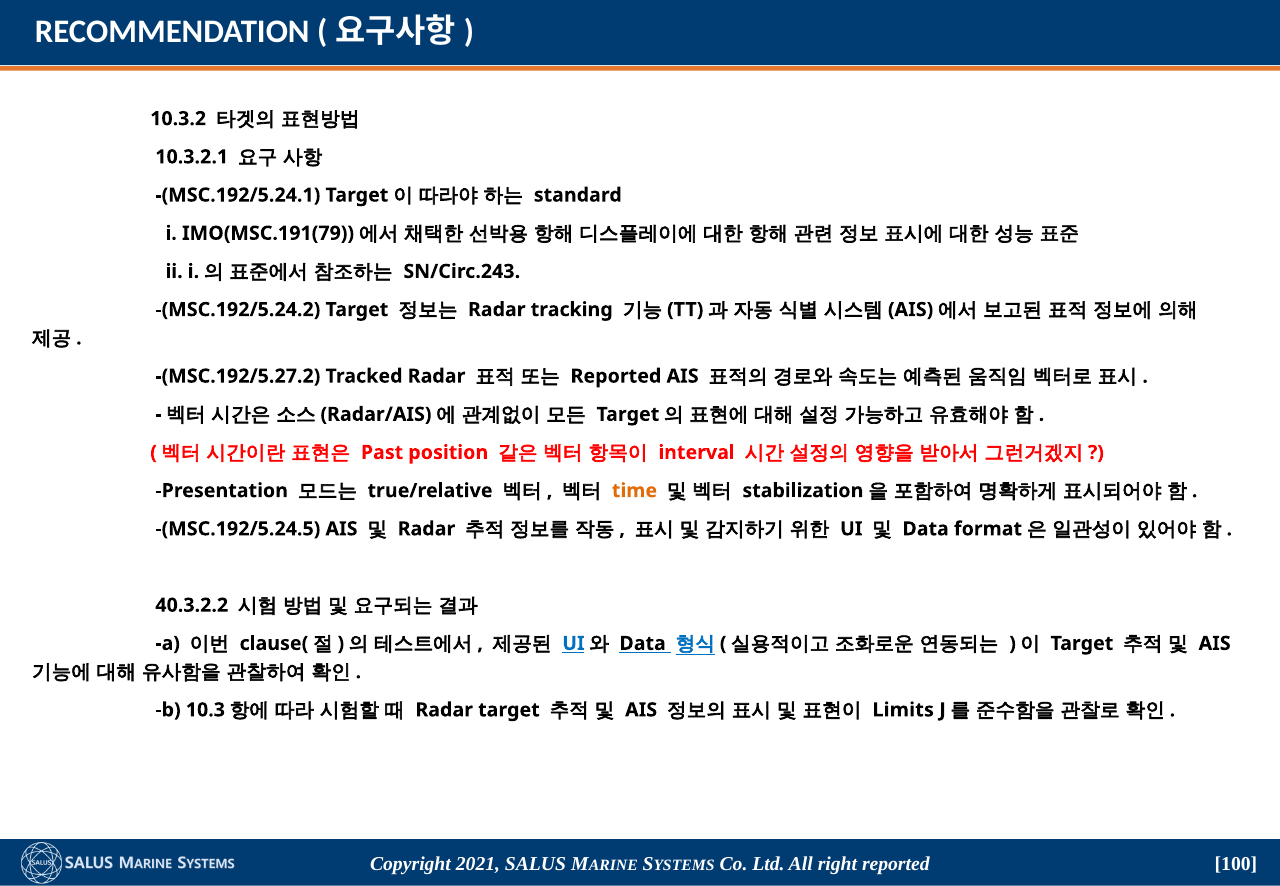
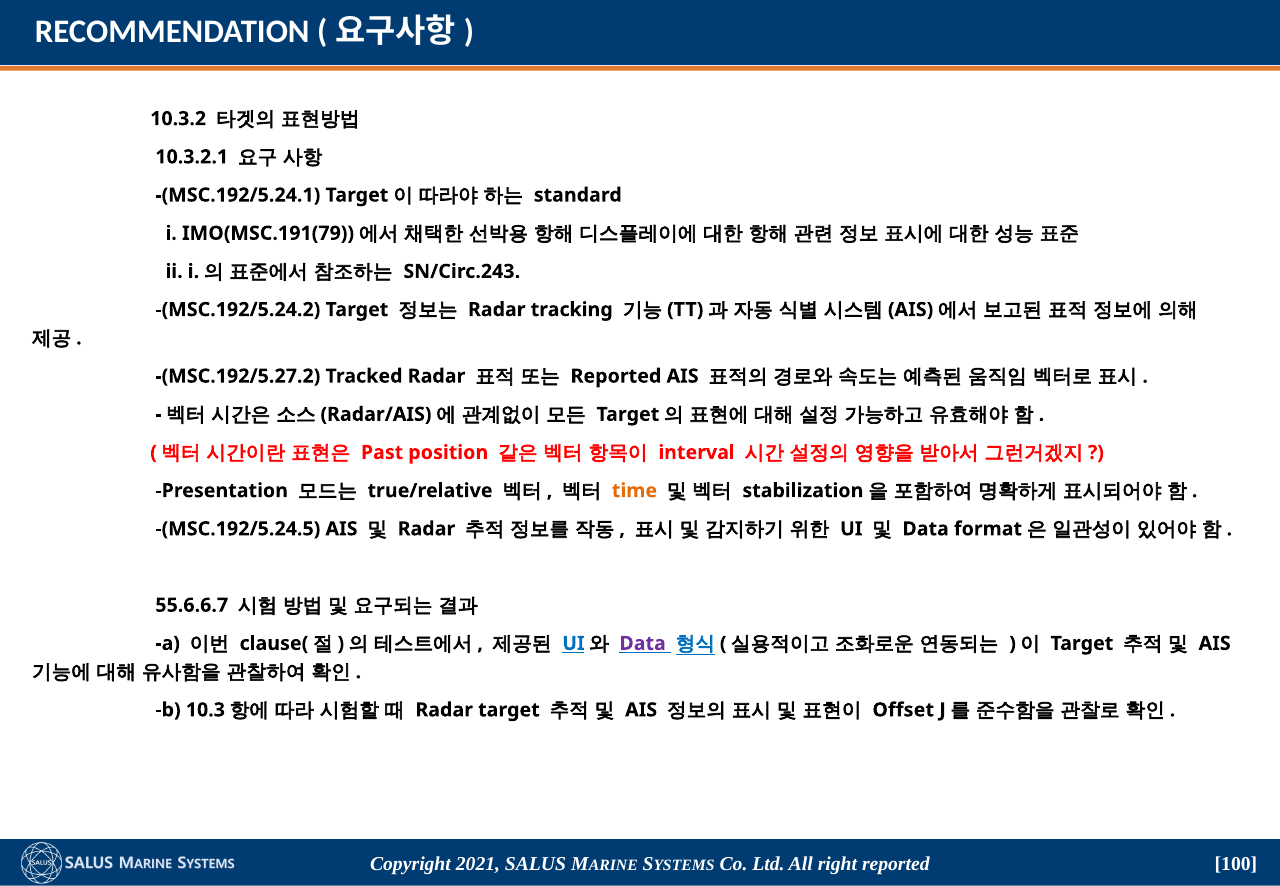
40.3.2.2: 40.3.2.2 -> 55.6.6.7 (192, 605)
Data colour: black -> purple (643, 644)
Limits: Limits -> Offset (903, 710)
